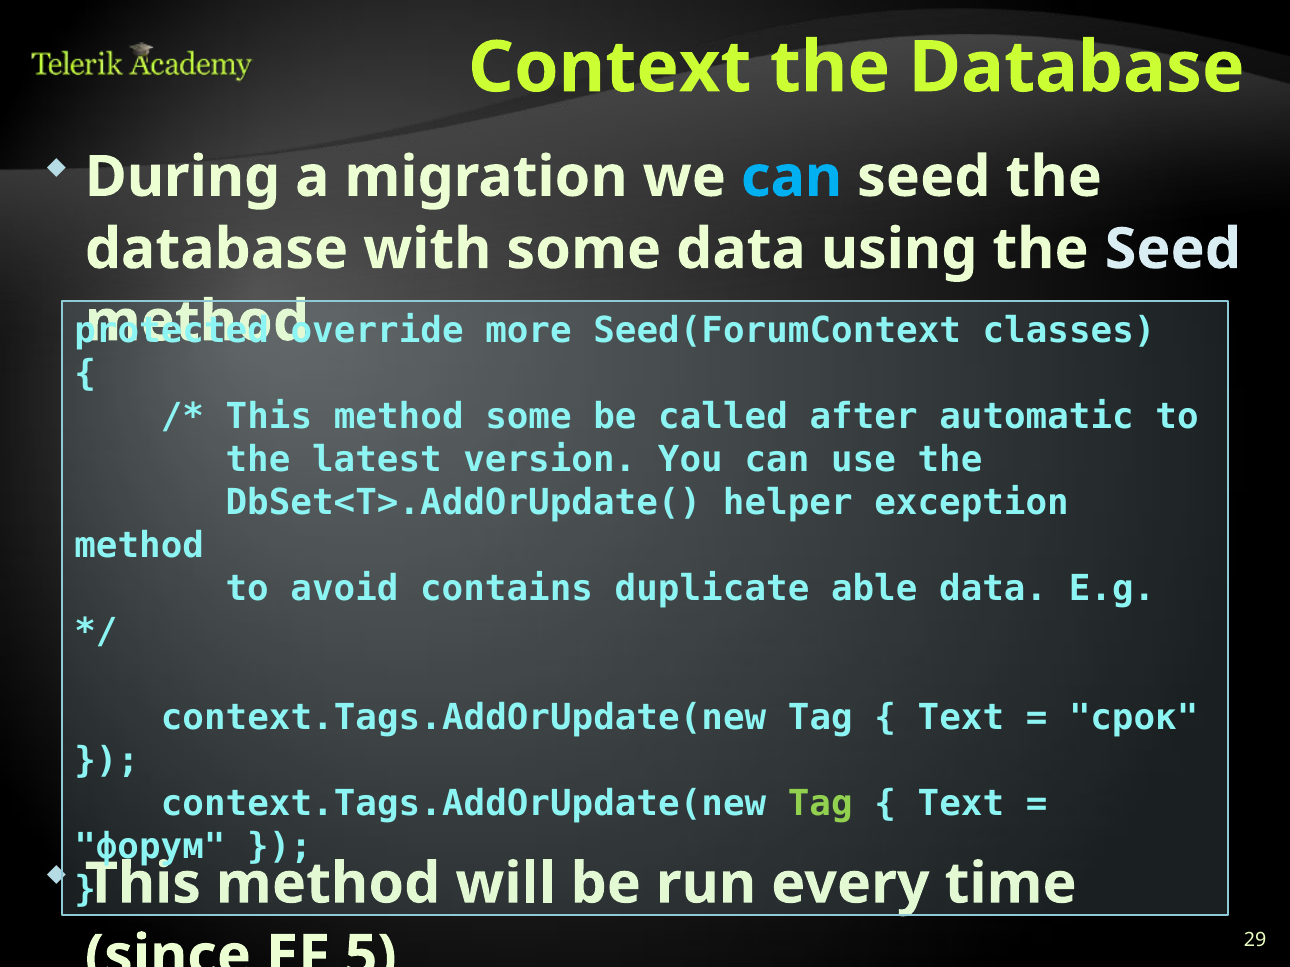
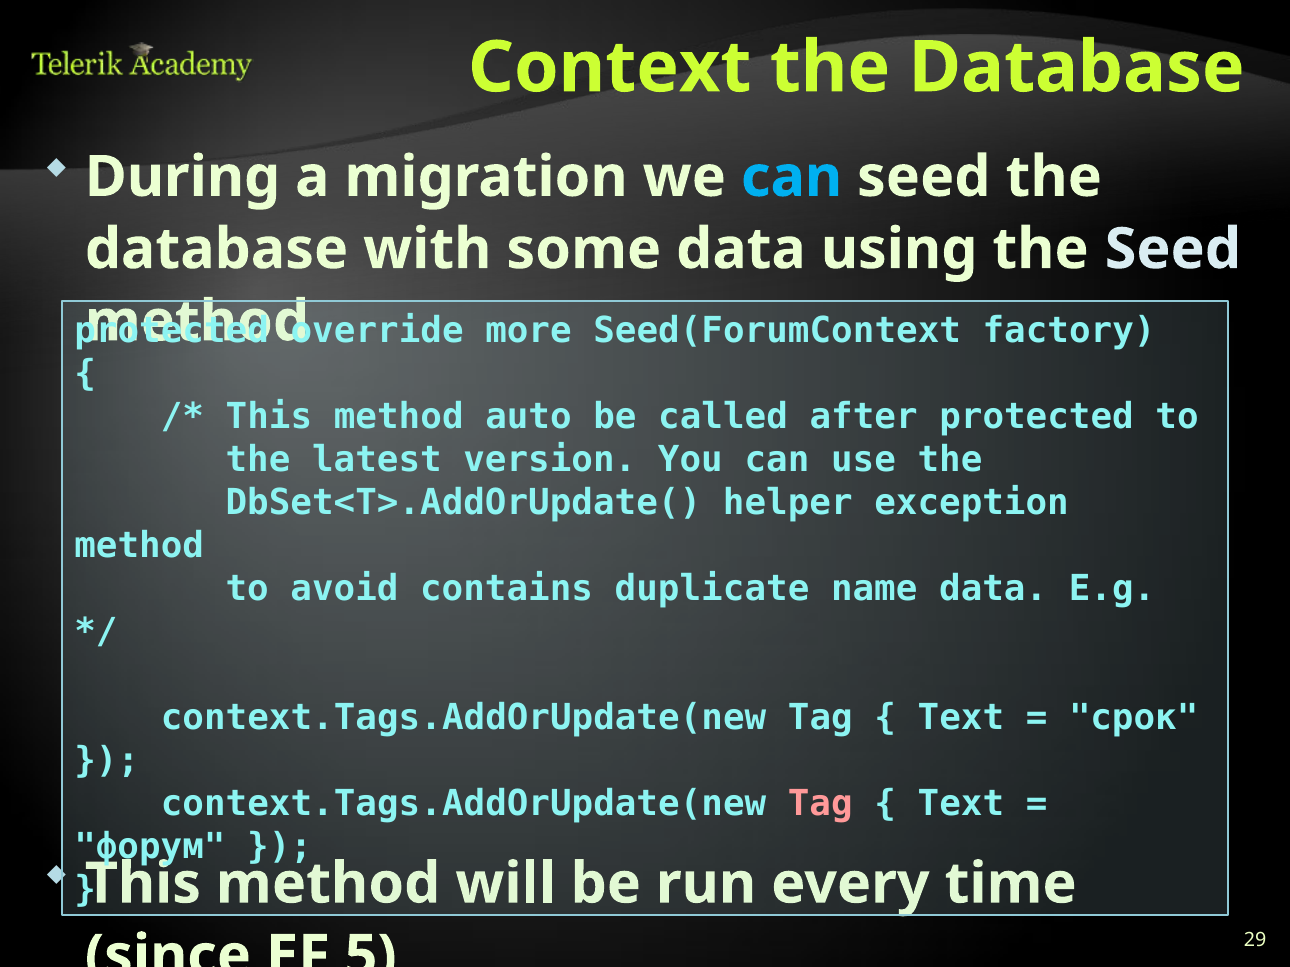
classes: classes -> factory (1069, 331)
method some: some -> auto (528, 417)
after automatic: automatic -> protected (1037, 417)
able: able -> name (874, 589)
Tag colour: light green -> pink (820, 804)
